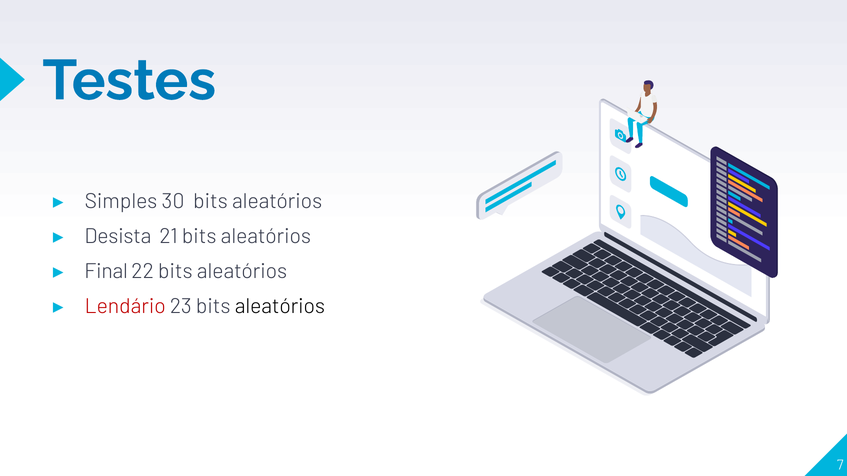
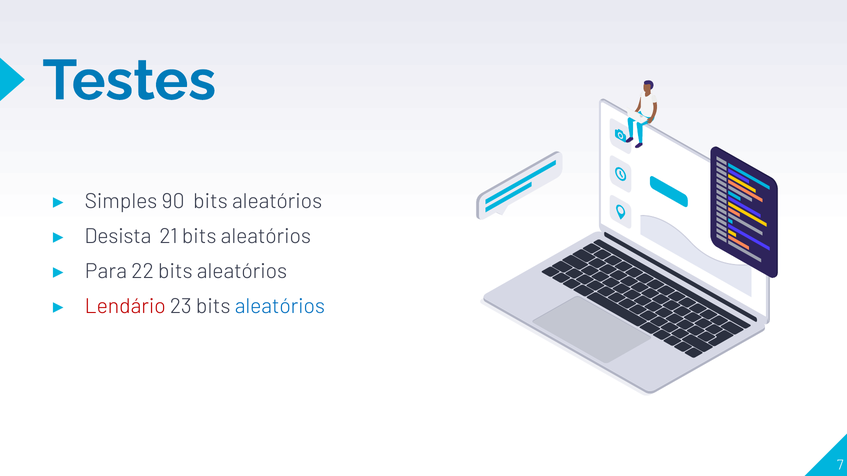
30: 30 -> 90 (173, 202)
Final: Final -> Para (106, 272)
aleatórios colour: black -> blue (280, 307)
